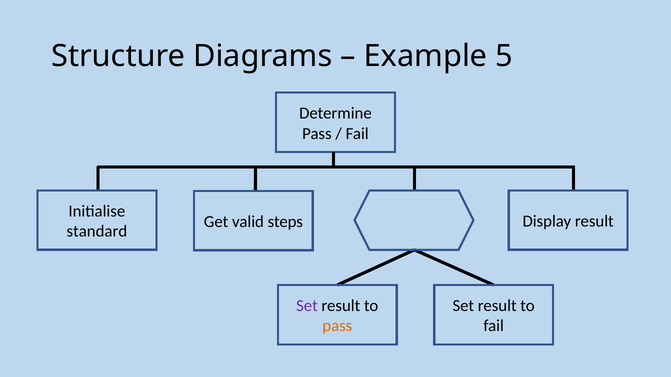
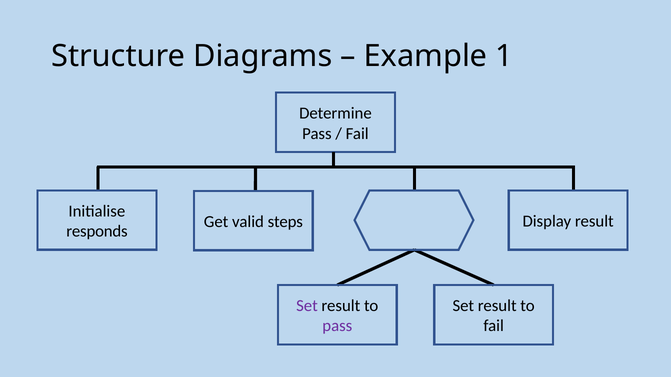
5: 5 -> 1 (504, 56)
standard: standard -> responds (97, 232)
pass colour: orange -> purple (337, 326)
